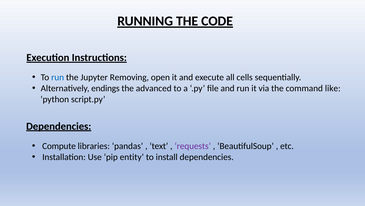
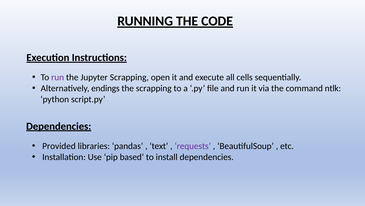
run colour: blue -> purple (58, 77)
Jupyter Removing: Removing -> Scrapping (129, 77)
the advanced: advanced -> scrapping (154, 88)
like: like -> ntlk (333, 88)
Compute: Compute -> Provided (59, 146)
entity: entity -> based (132, 157)
